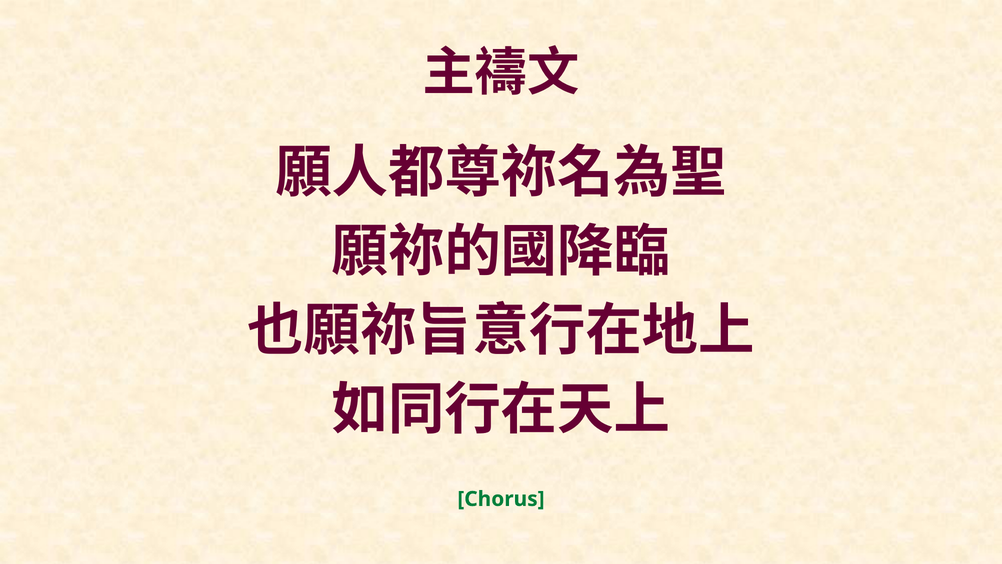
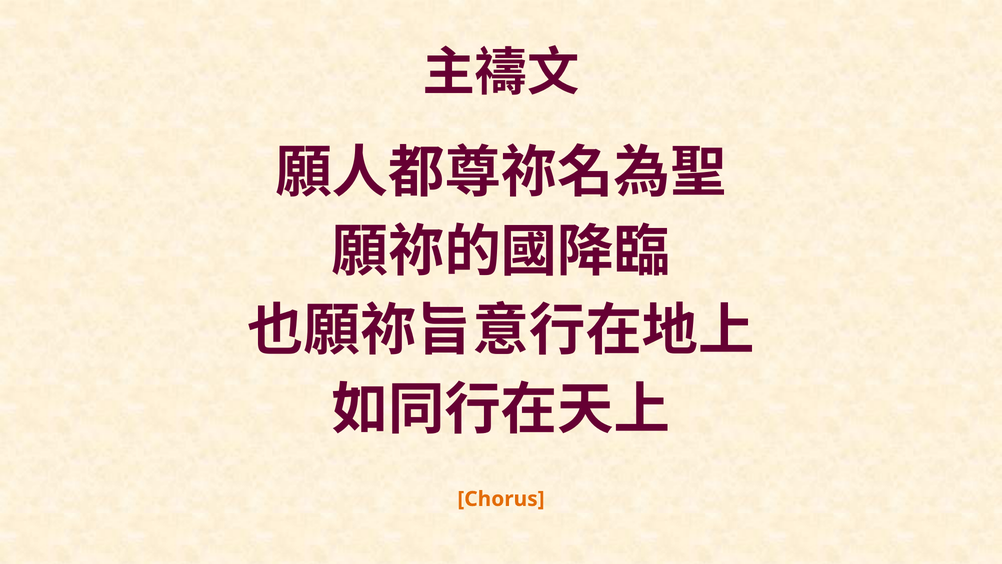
Chorus colour: green -> orange (501, 499)
